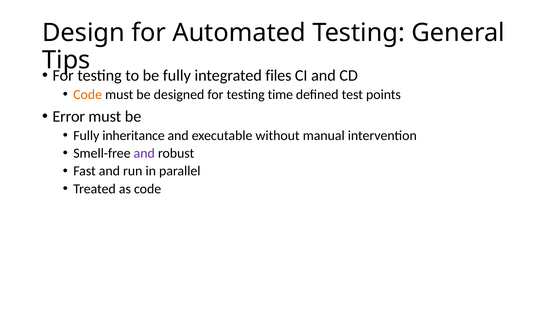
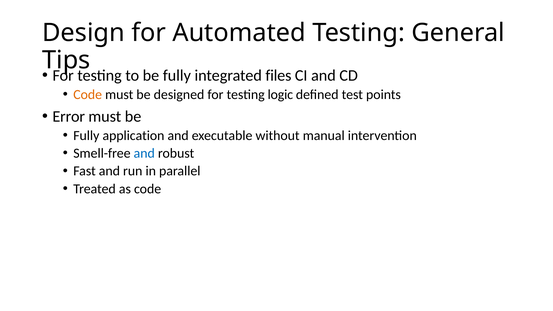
time: time -> logic (280, 95)
inheritance: inheritance -> application (133, 136)
and colour: purple -> blue (144, 153)
